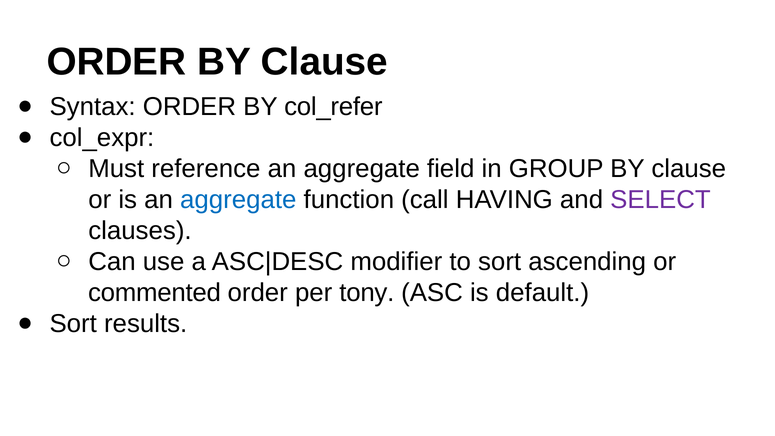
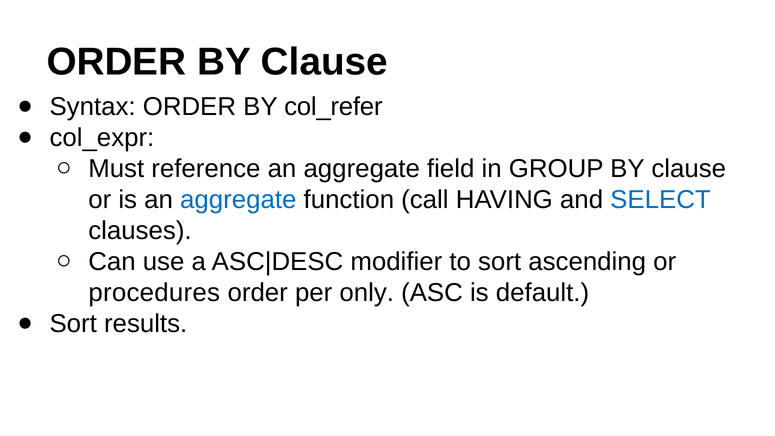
SELECT colour: purple -> blue (660, 200)
commented: commented -> procedures (154, 293)
tony: tony -> only (367, 293)
